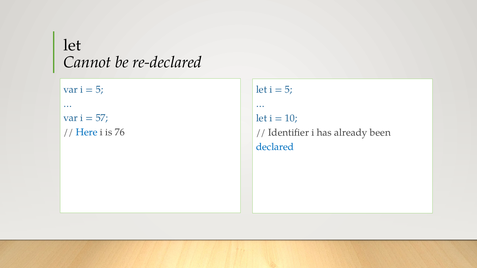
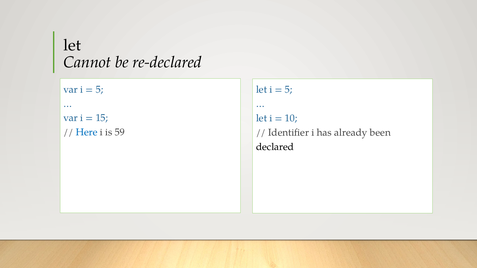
57: 57 -> 15 (102, 118)
76: 76 -> 59 (120, 132)
declared colour: blue -> black (275, 147)
